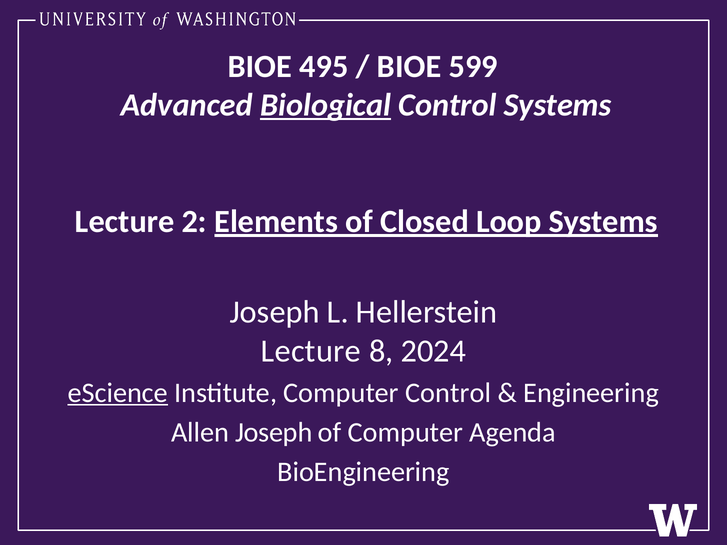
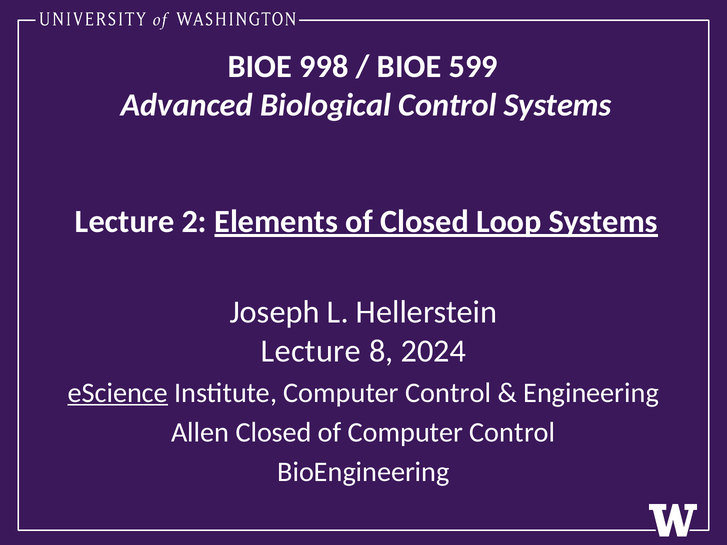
495: 495 -> 998 (324, 66)
Biological underline: present -> none (326, 105)
Allen Joseph: Joseph -> Closed (274, 433)
of Computer Agenda: Agenda -> Control (512, 433)
